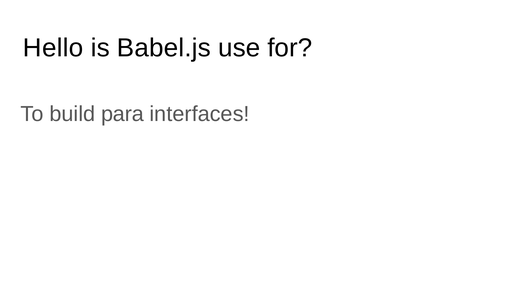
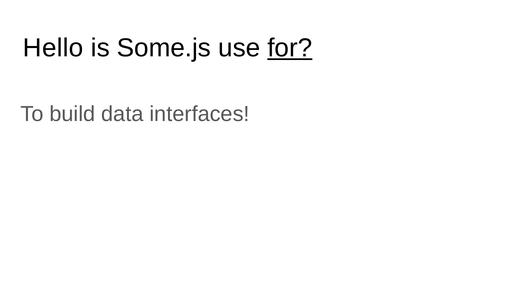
Babel.js: Babel.js -> Some.js (164, 48)
for underline: none -> present (290, 48)
para: para -> data (122, 114)
